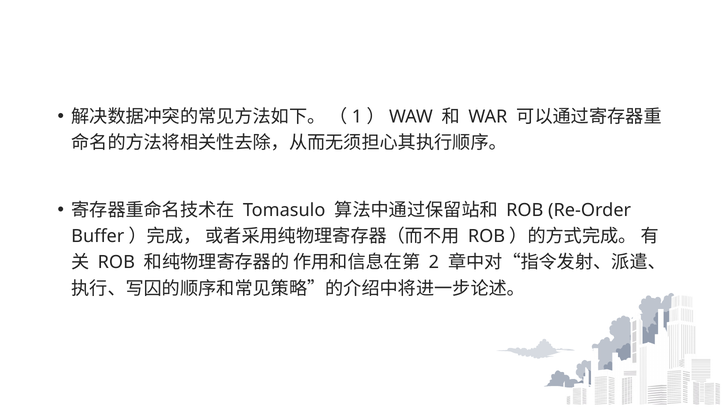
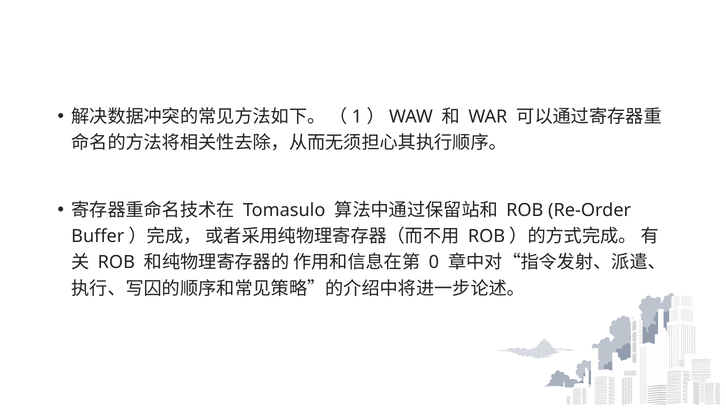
2: 2 -> 0 (434, 263)
